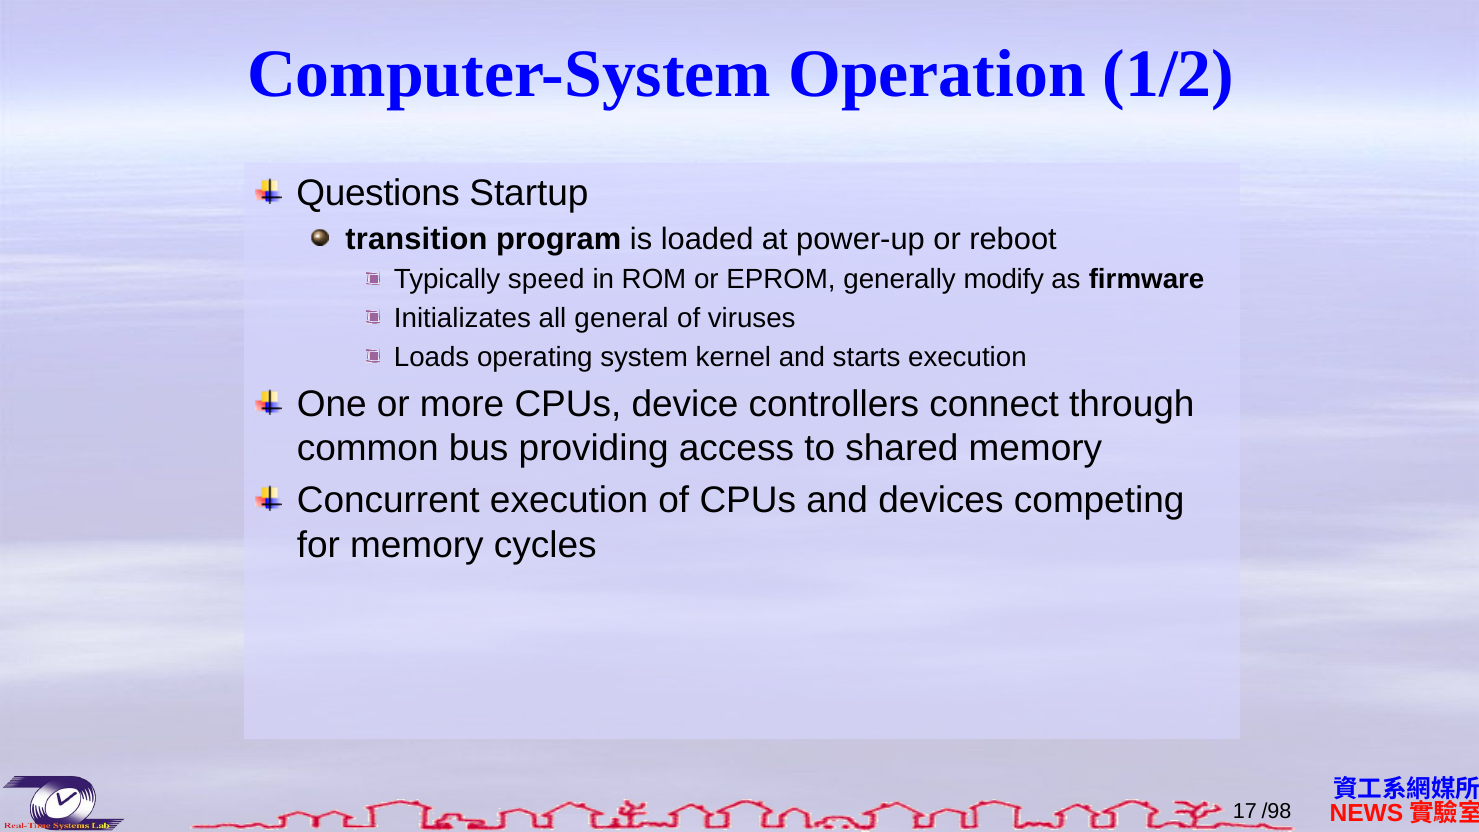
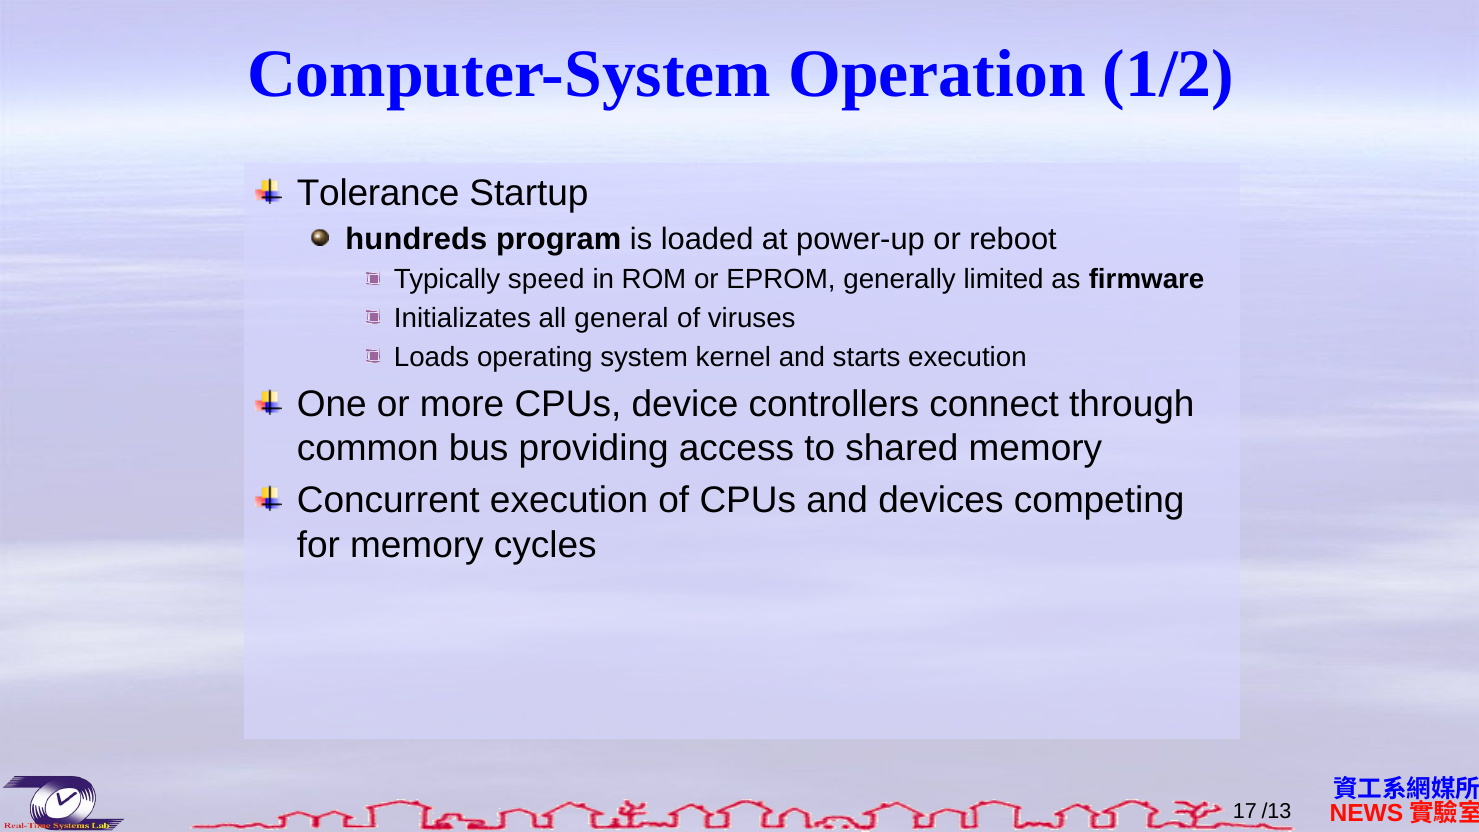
Questions: Questions -> Tolerance (378, 193)
transition: transition -> hundreds (416, 239)
modify: modify -> limited (1004, 280)
/98: /98 -> /13 (1276, 811)
